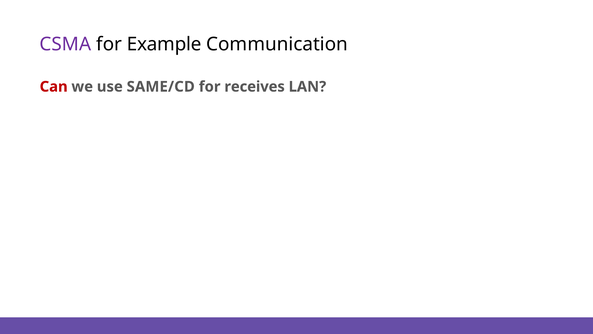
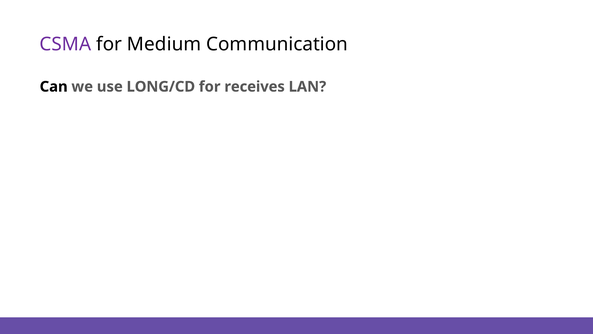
Example: Example -> Medium (164, 44)
Can colour: red -> black (54, 87)
SAME/CD: SAME/CD -> LONG/CD (161, 87)
